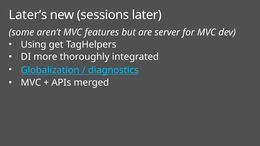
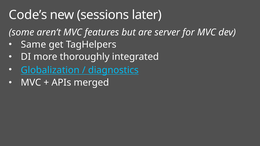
Later’s: Later’s -> Code’s (28, 15)
Using: Using -> Same (33, 45)
